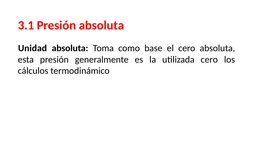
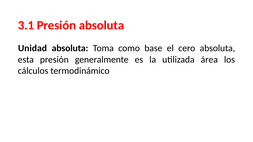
utilizada cero: cero -> área (209, 60)
